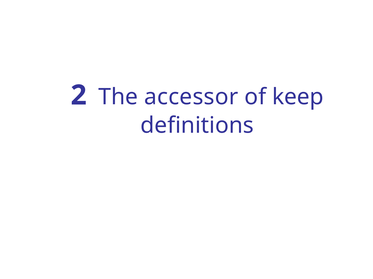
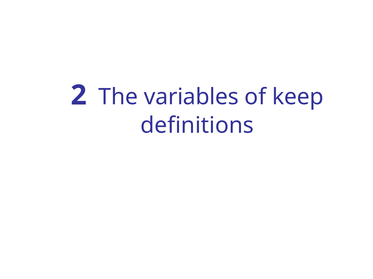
accessor: accessor -> variables (191, 97)
